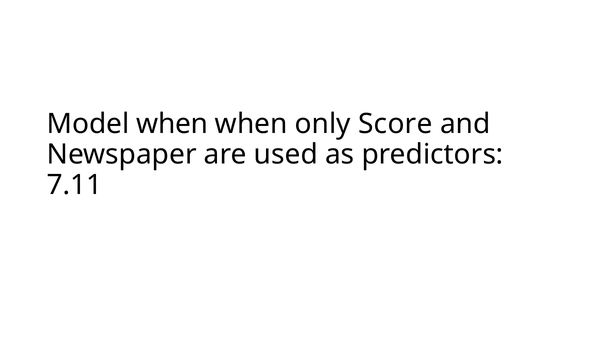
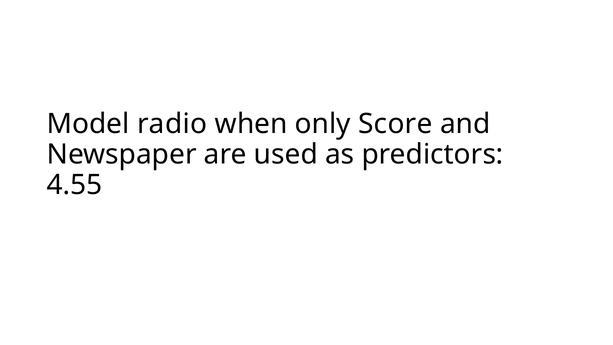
Model when: when -> radio (172, 124)
7.11: 7.11 -> 4.55 (75, 185)
